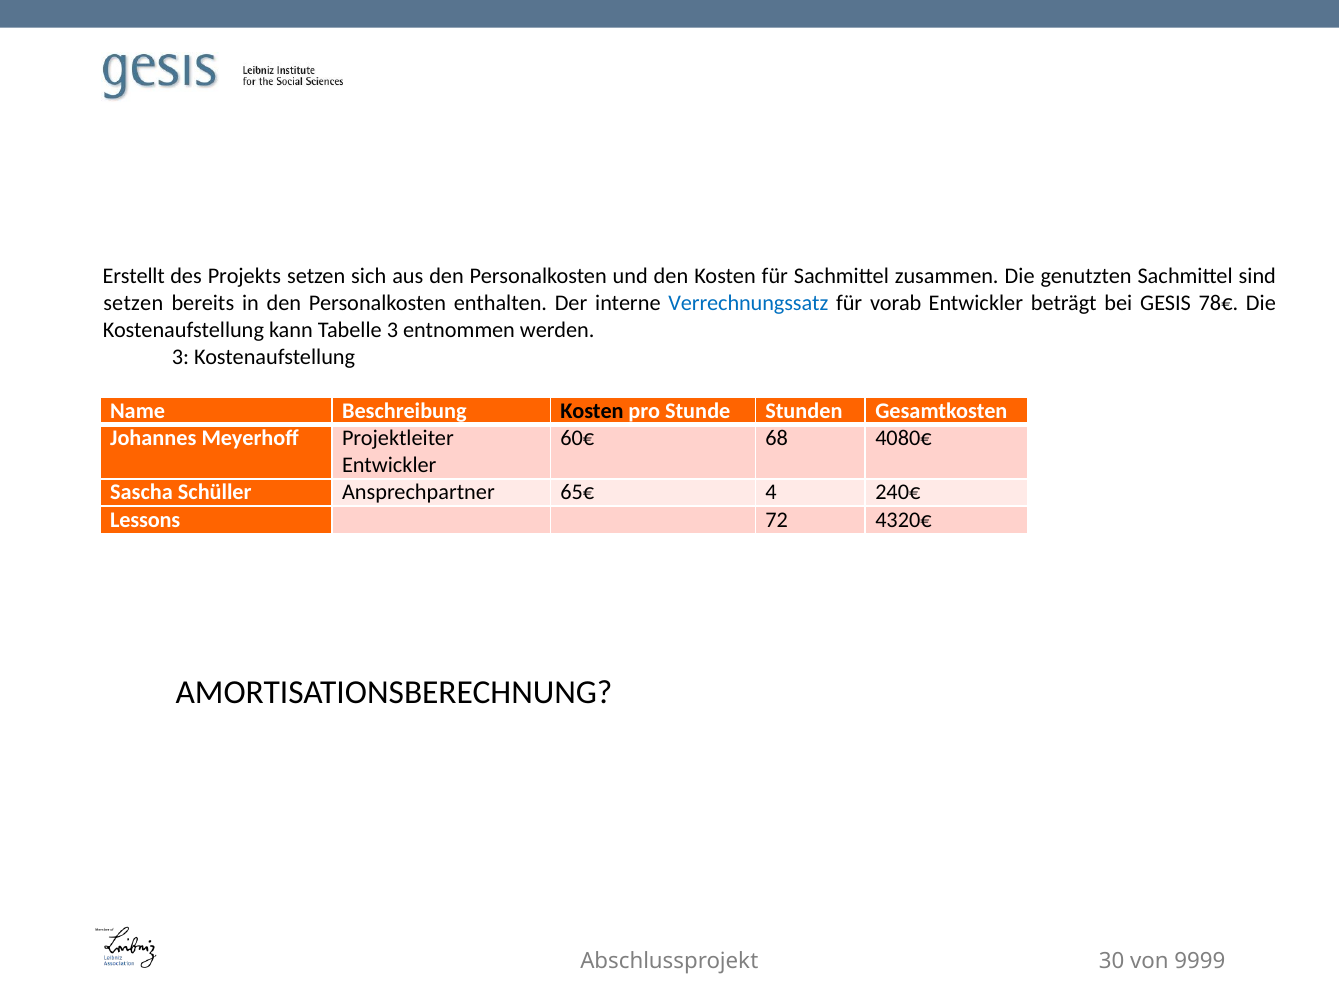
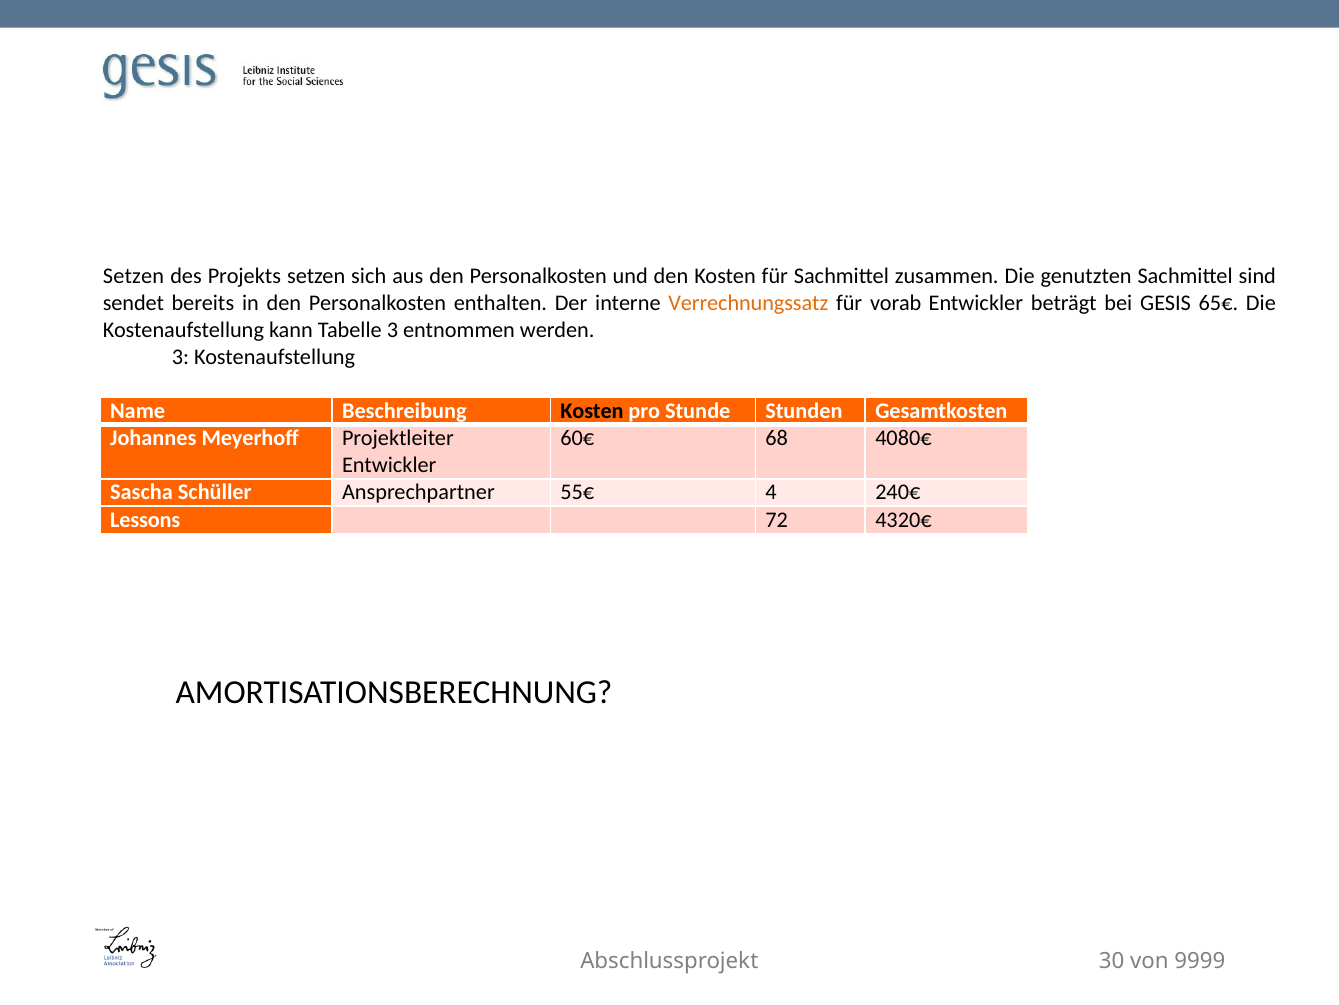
Erstellt: Erstellt -> Setzen (134, 276)
setzen: setzen -> sendet (133, 303)
Verrechnungssatz colour: blue -> orange (748, 303)
78€: 78€ -> 65€ (1218, 303)
65€: 65€ -> 55€ (577, 492)
